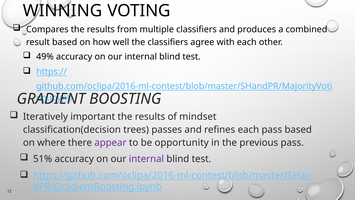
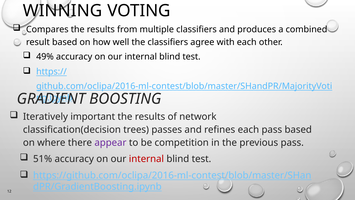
mindset: mindset -> network (198, 116)
opportunity: opportunity -> competition (182, 142)
internal colour: purple -> red (146, 159)
